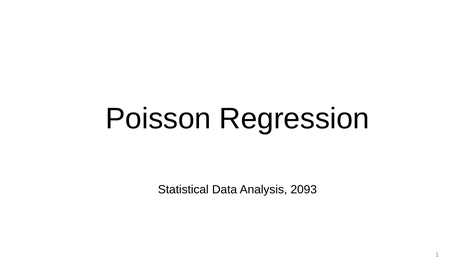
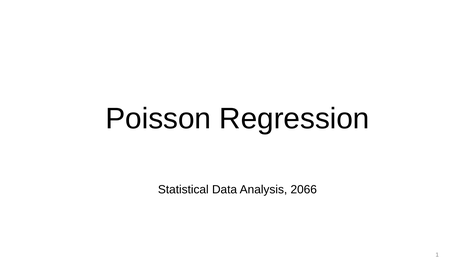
2093: 2093 -> 2066 (304, 190)
